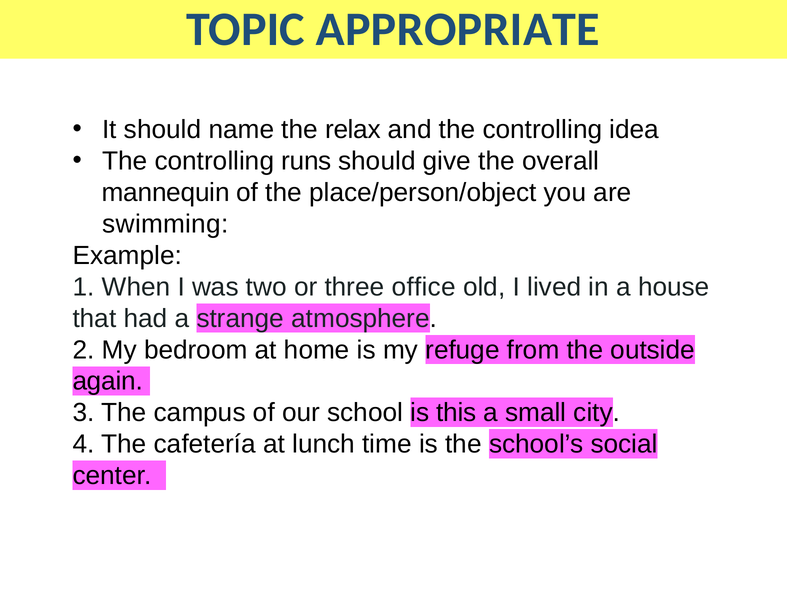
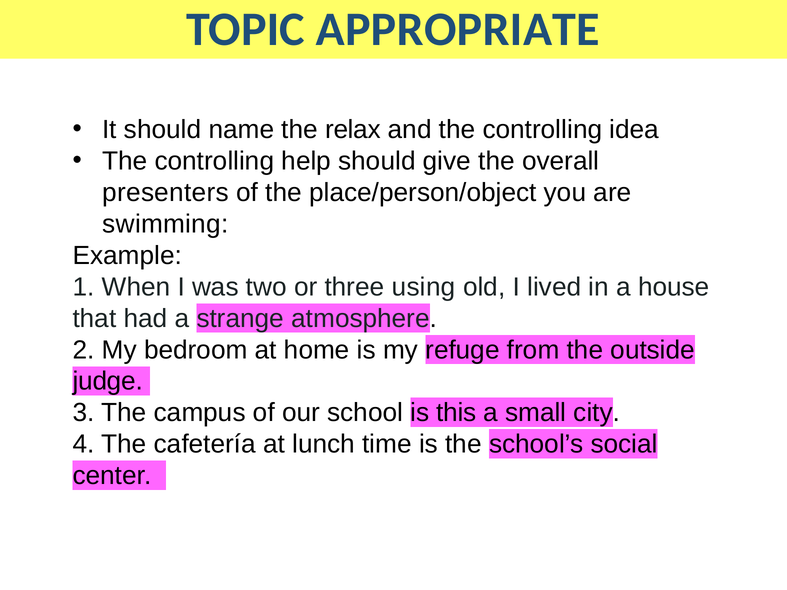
runs: runs -> help (306, 161)
mannequin: mannequin -> presenters (165, 193)
office: office -> using (424, 287)
again: again -> judge (108, 381)
